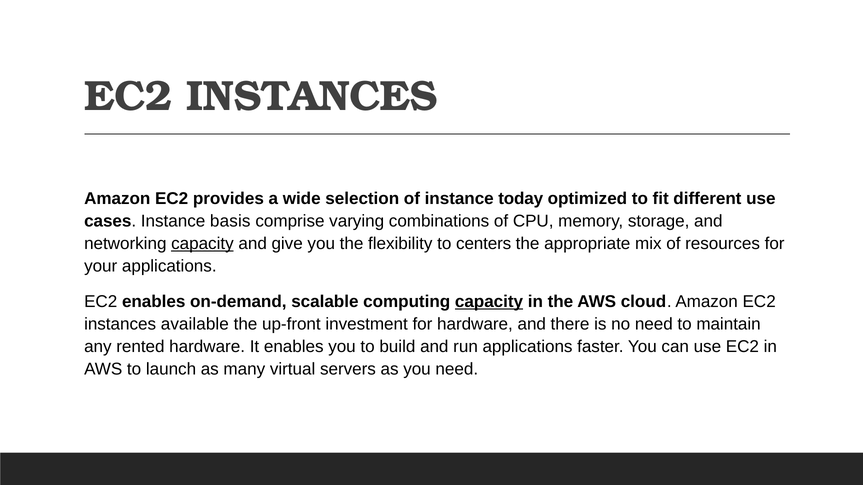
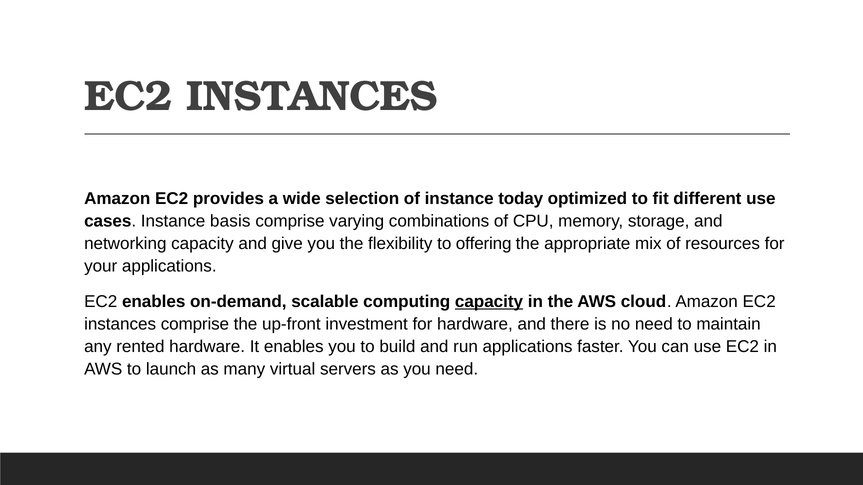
capacity underline: present -> none (202, 244)
centers: centers -> offering (484, 244)
instances available: available -> comprise (195, 324)
